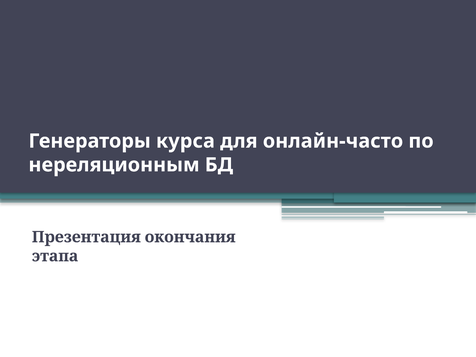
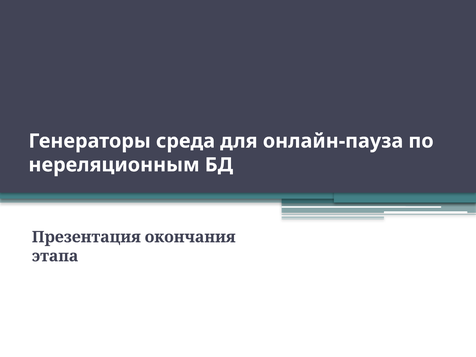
курса: курса -> среда (185, 141)
онлайн-часто: онлайн-часто -> онлайн-пауза (333, 141)
